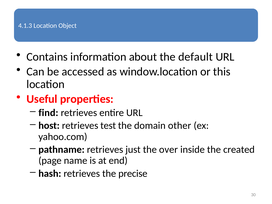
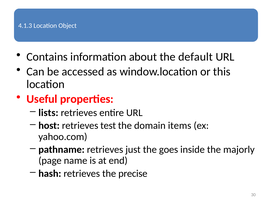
find: find -> lists (48, 113)
other: other -> items (180, 126)
over: over -> goes (169, 150)
created: created -> majorly (239, 150)
